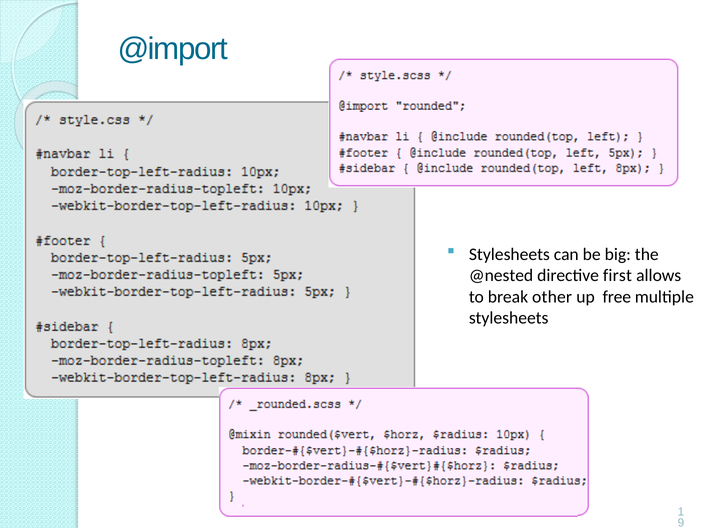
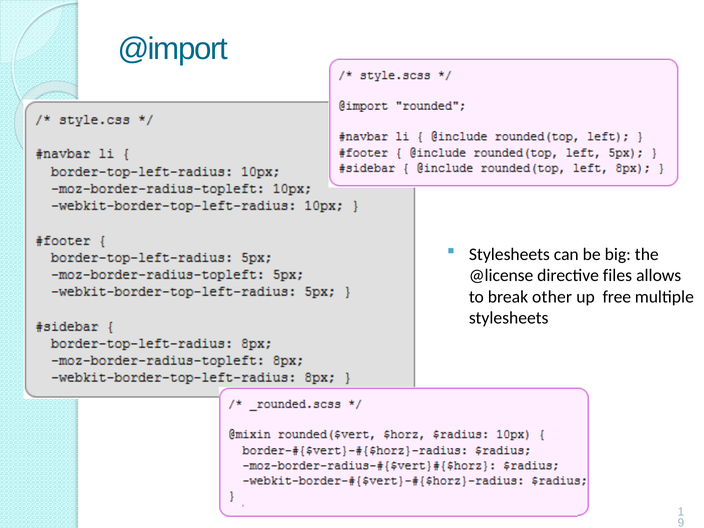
@nested: @nested -> @license (501, 276)
first: first -> files (617, 276)
